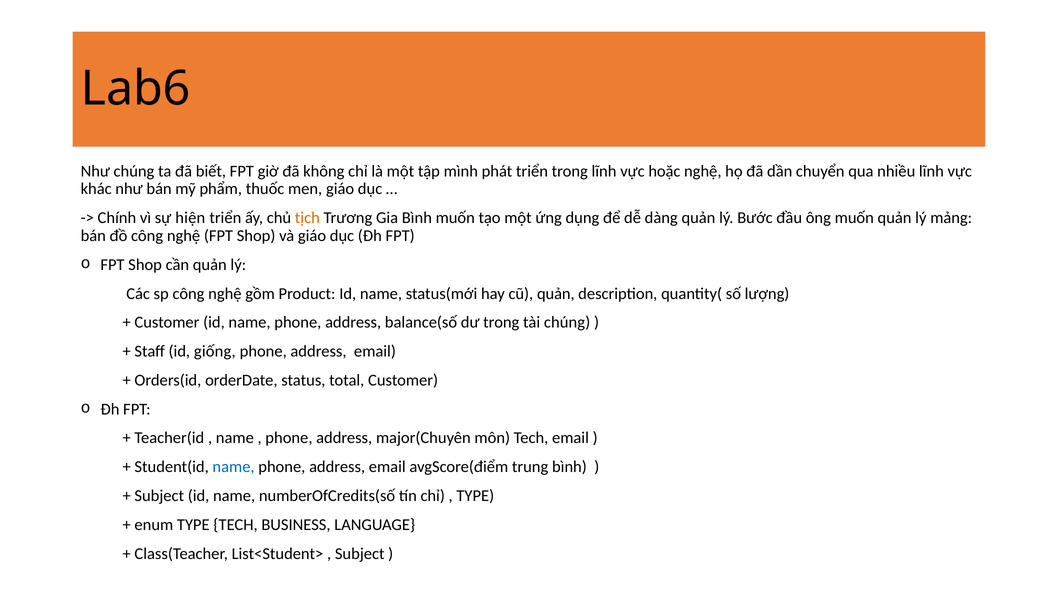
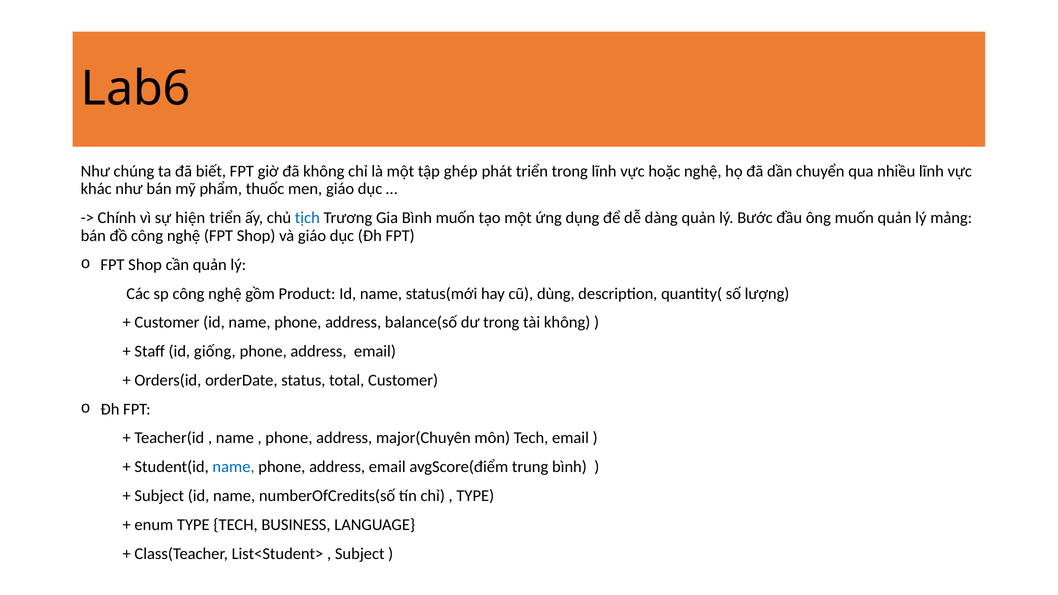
mình: mình -> ghép (461, 171)
tịch colour: orange -> blue (307, 218)
cũ quản: quản -> dùng (556, 294)
tài chúng: chúng -> không (567, 323)
